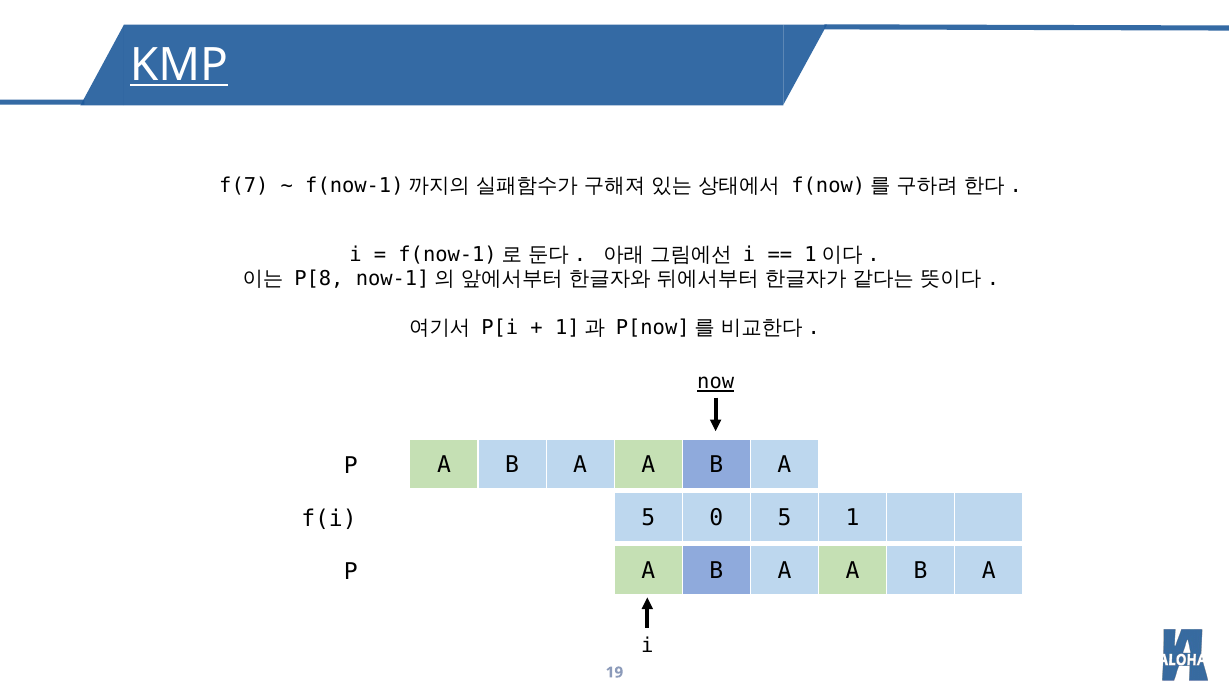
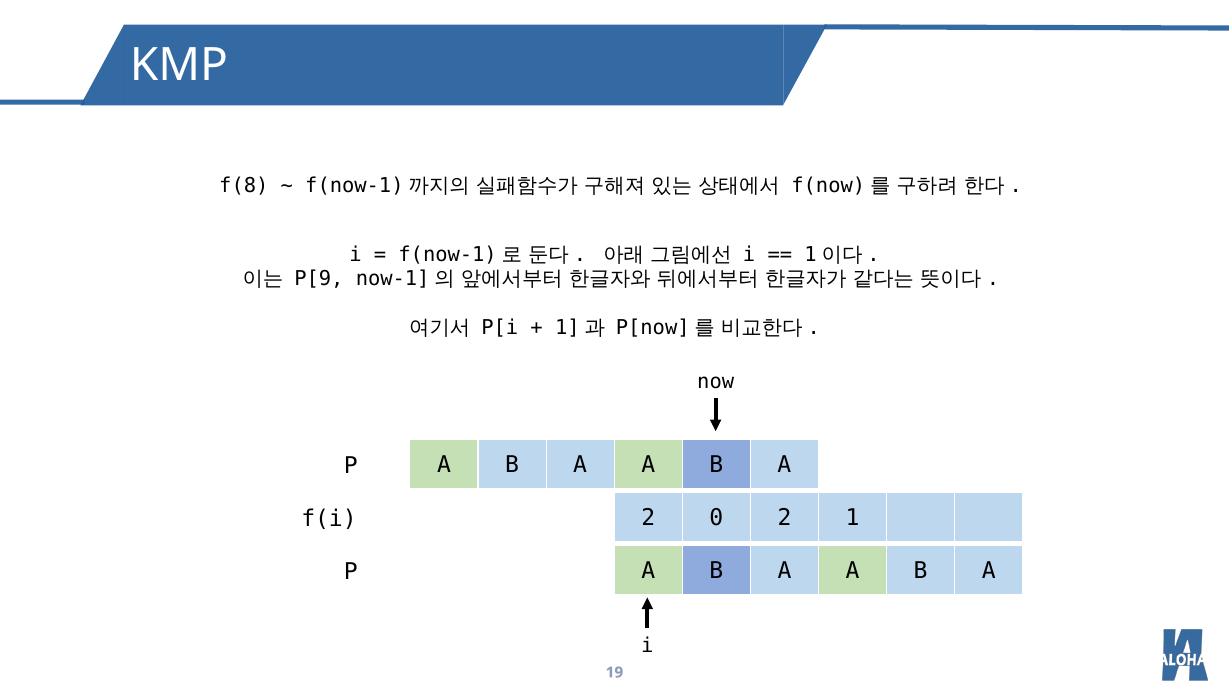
KMP underline: present -> none (179, 65)
f(7: f(7 -> f(8 (244, 186)
P[8: P[8 -> P[9 (319, 279)
now underline: present -> none (716, 382)
f(i 5: 5 -> 2 (648, 518)
0 5: 5 -> 2 (784, 518)
